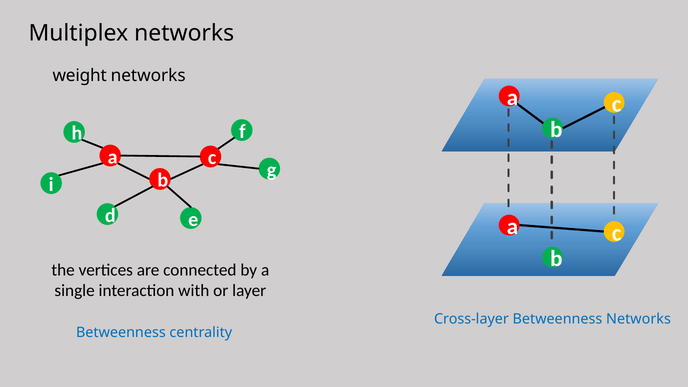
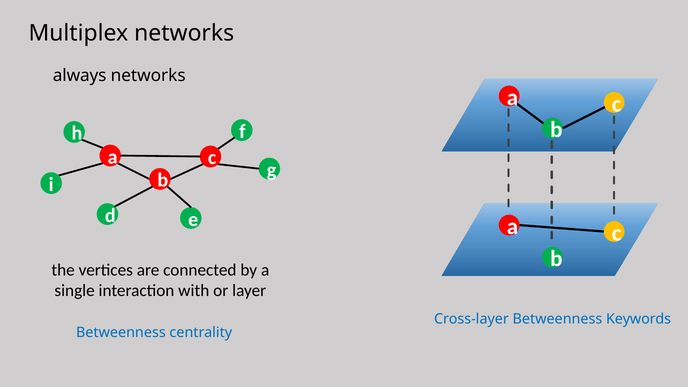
weight: weight -> always (80, 76)
Betweenness Networks: Networks -> Keywords (639, 319)
